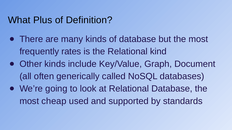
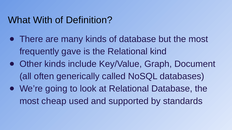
Plus: Plus -> With (43, 20)
rates: rates -> gave (71, 52)
